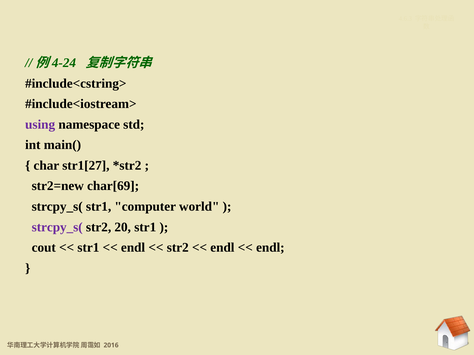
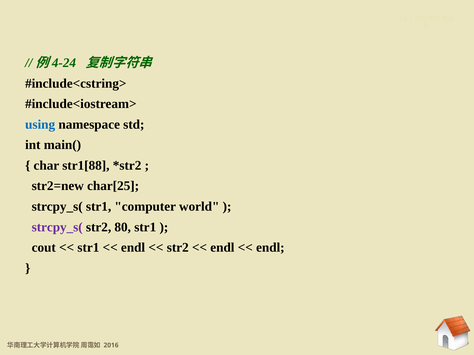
using colour: purple -> blue (40, 125)
str1[27: str1[27 -> str1[88 (86, 166)
char[69: char[69 -> char[25 (113, 186)
20: 20 -> 80 (123, 227)
